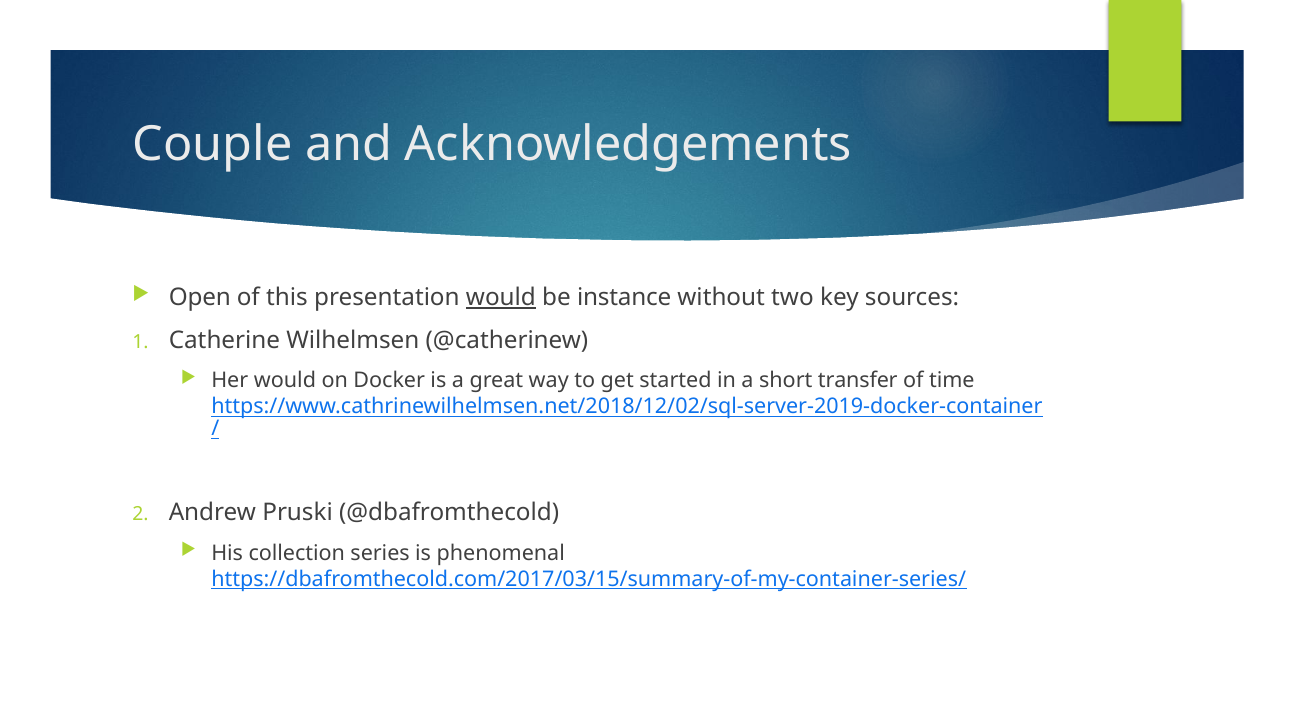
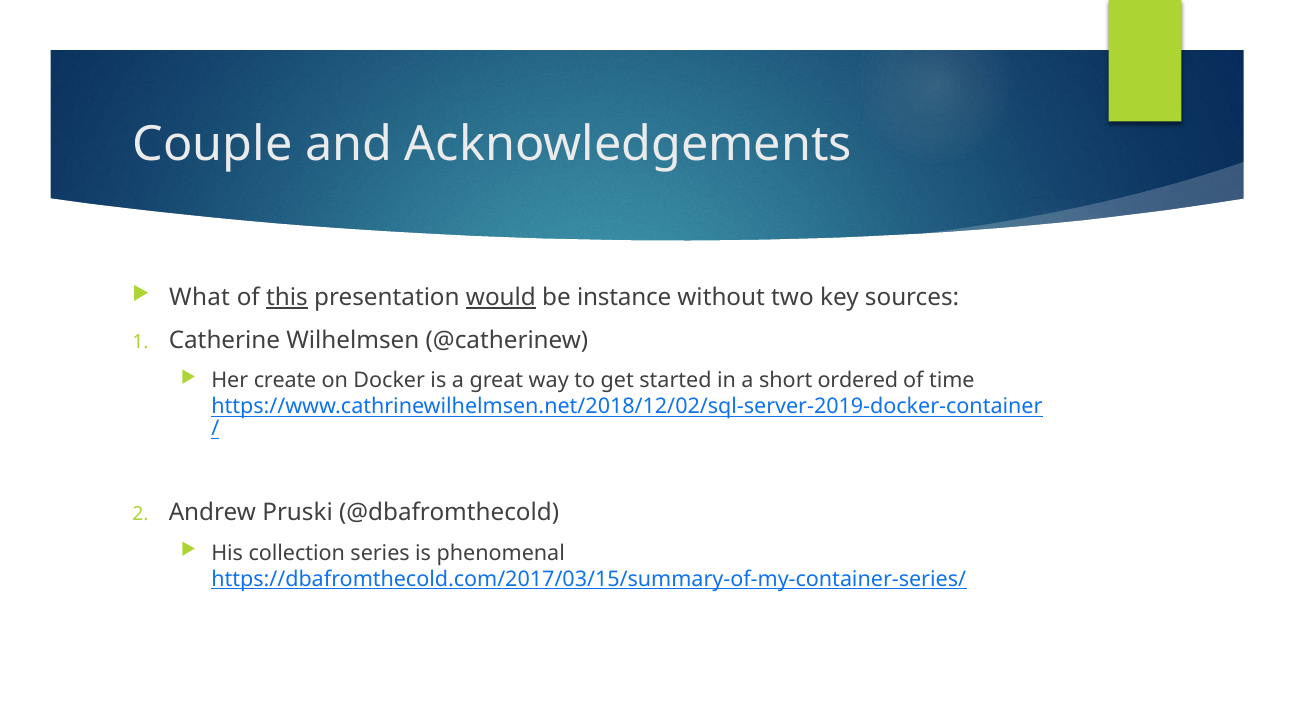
Open: Open -> What (200, 298)
this underline: none -> present (287, 298)
Her would: would -> create (285, 381)
transfer: transfer -> ordered (858, 381)
